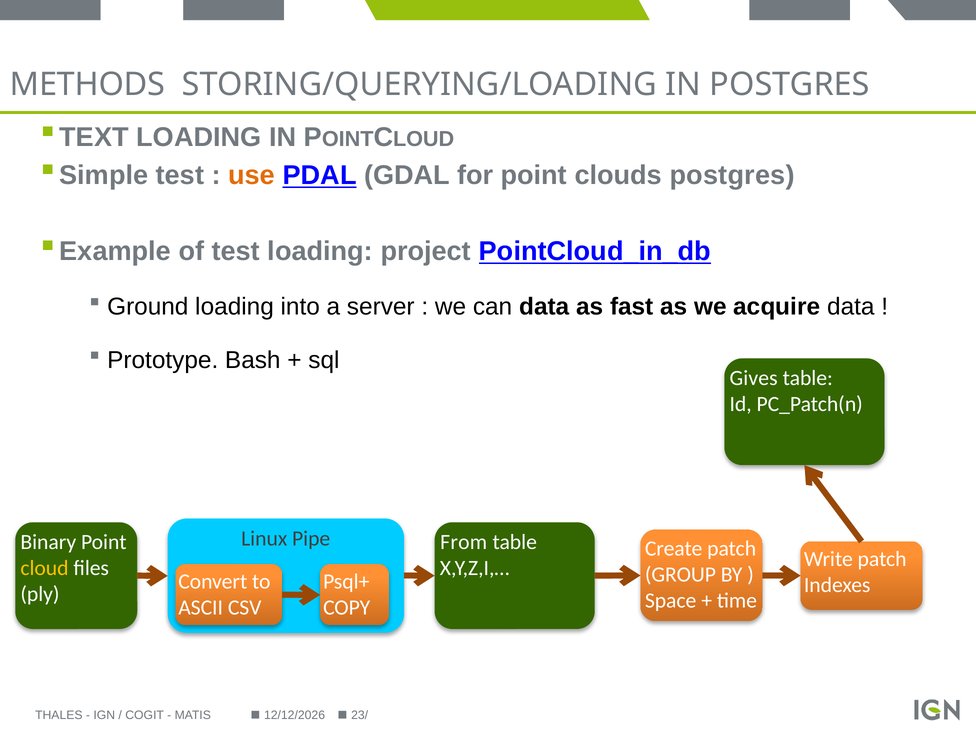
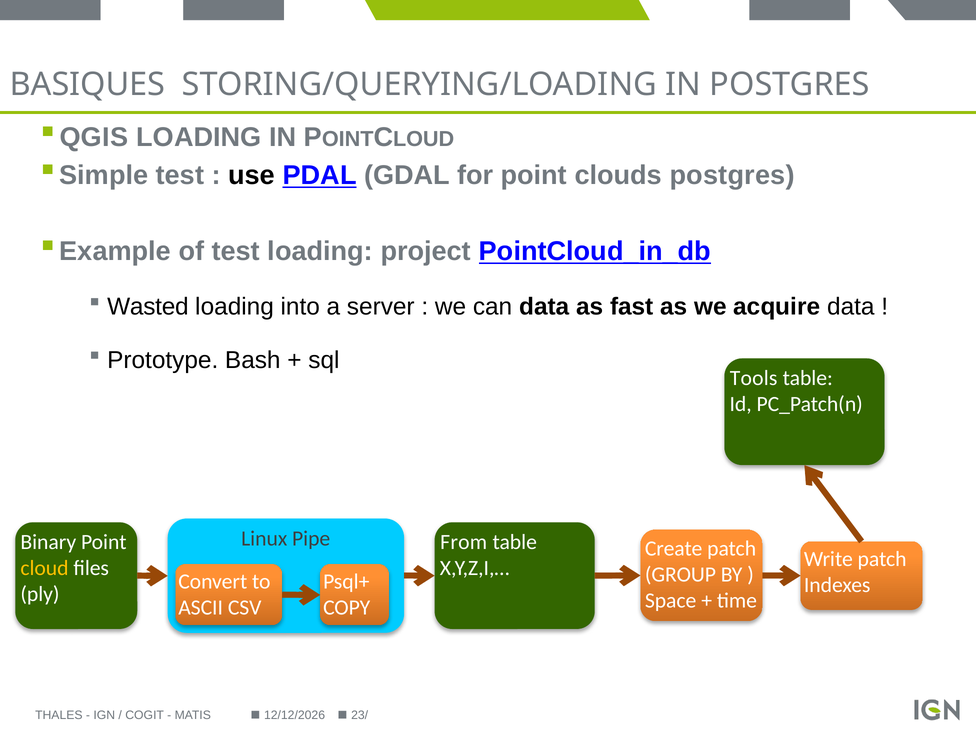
METHODS: METHODS -> BASIQUES (87, 85)
TEXT: TEXT -> QGIS (94, 137)
use colour: orange -> black (252, 175)
Ground: Ground -> Wasted (148, 306)
Gives: Gives -> Tools (754, 378)
